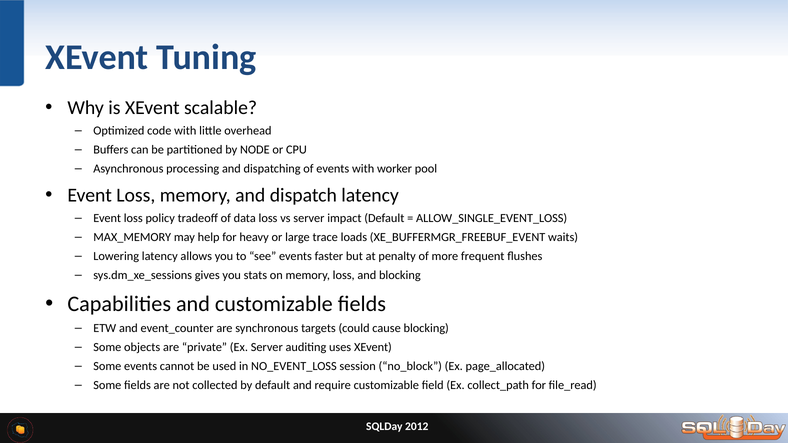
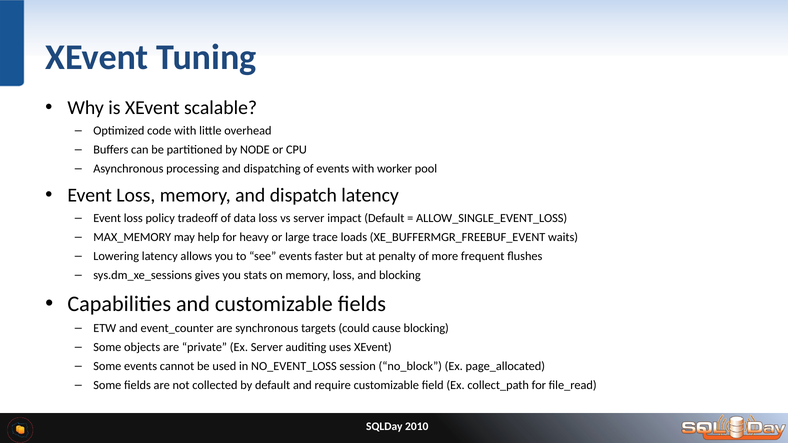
2012: 2012 -> 2010 (417, 427)
